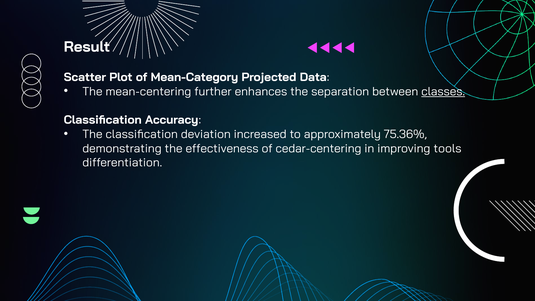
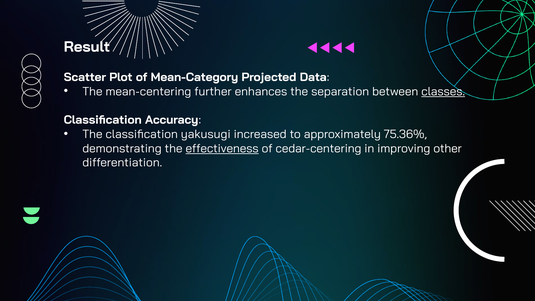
deviation: deviation -> yakusugi (206, 134)
effectiveness underline: none -> present (222, 148)
tools: tools -> other (448, 148)
